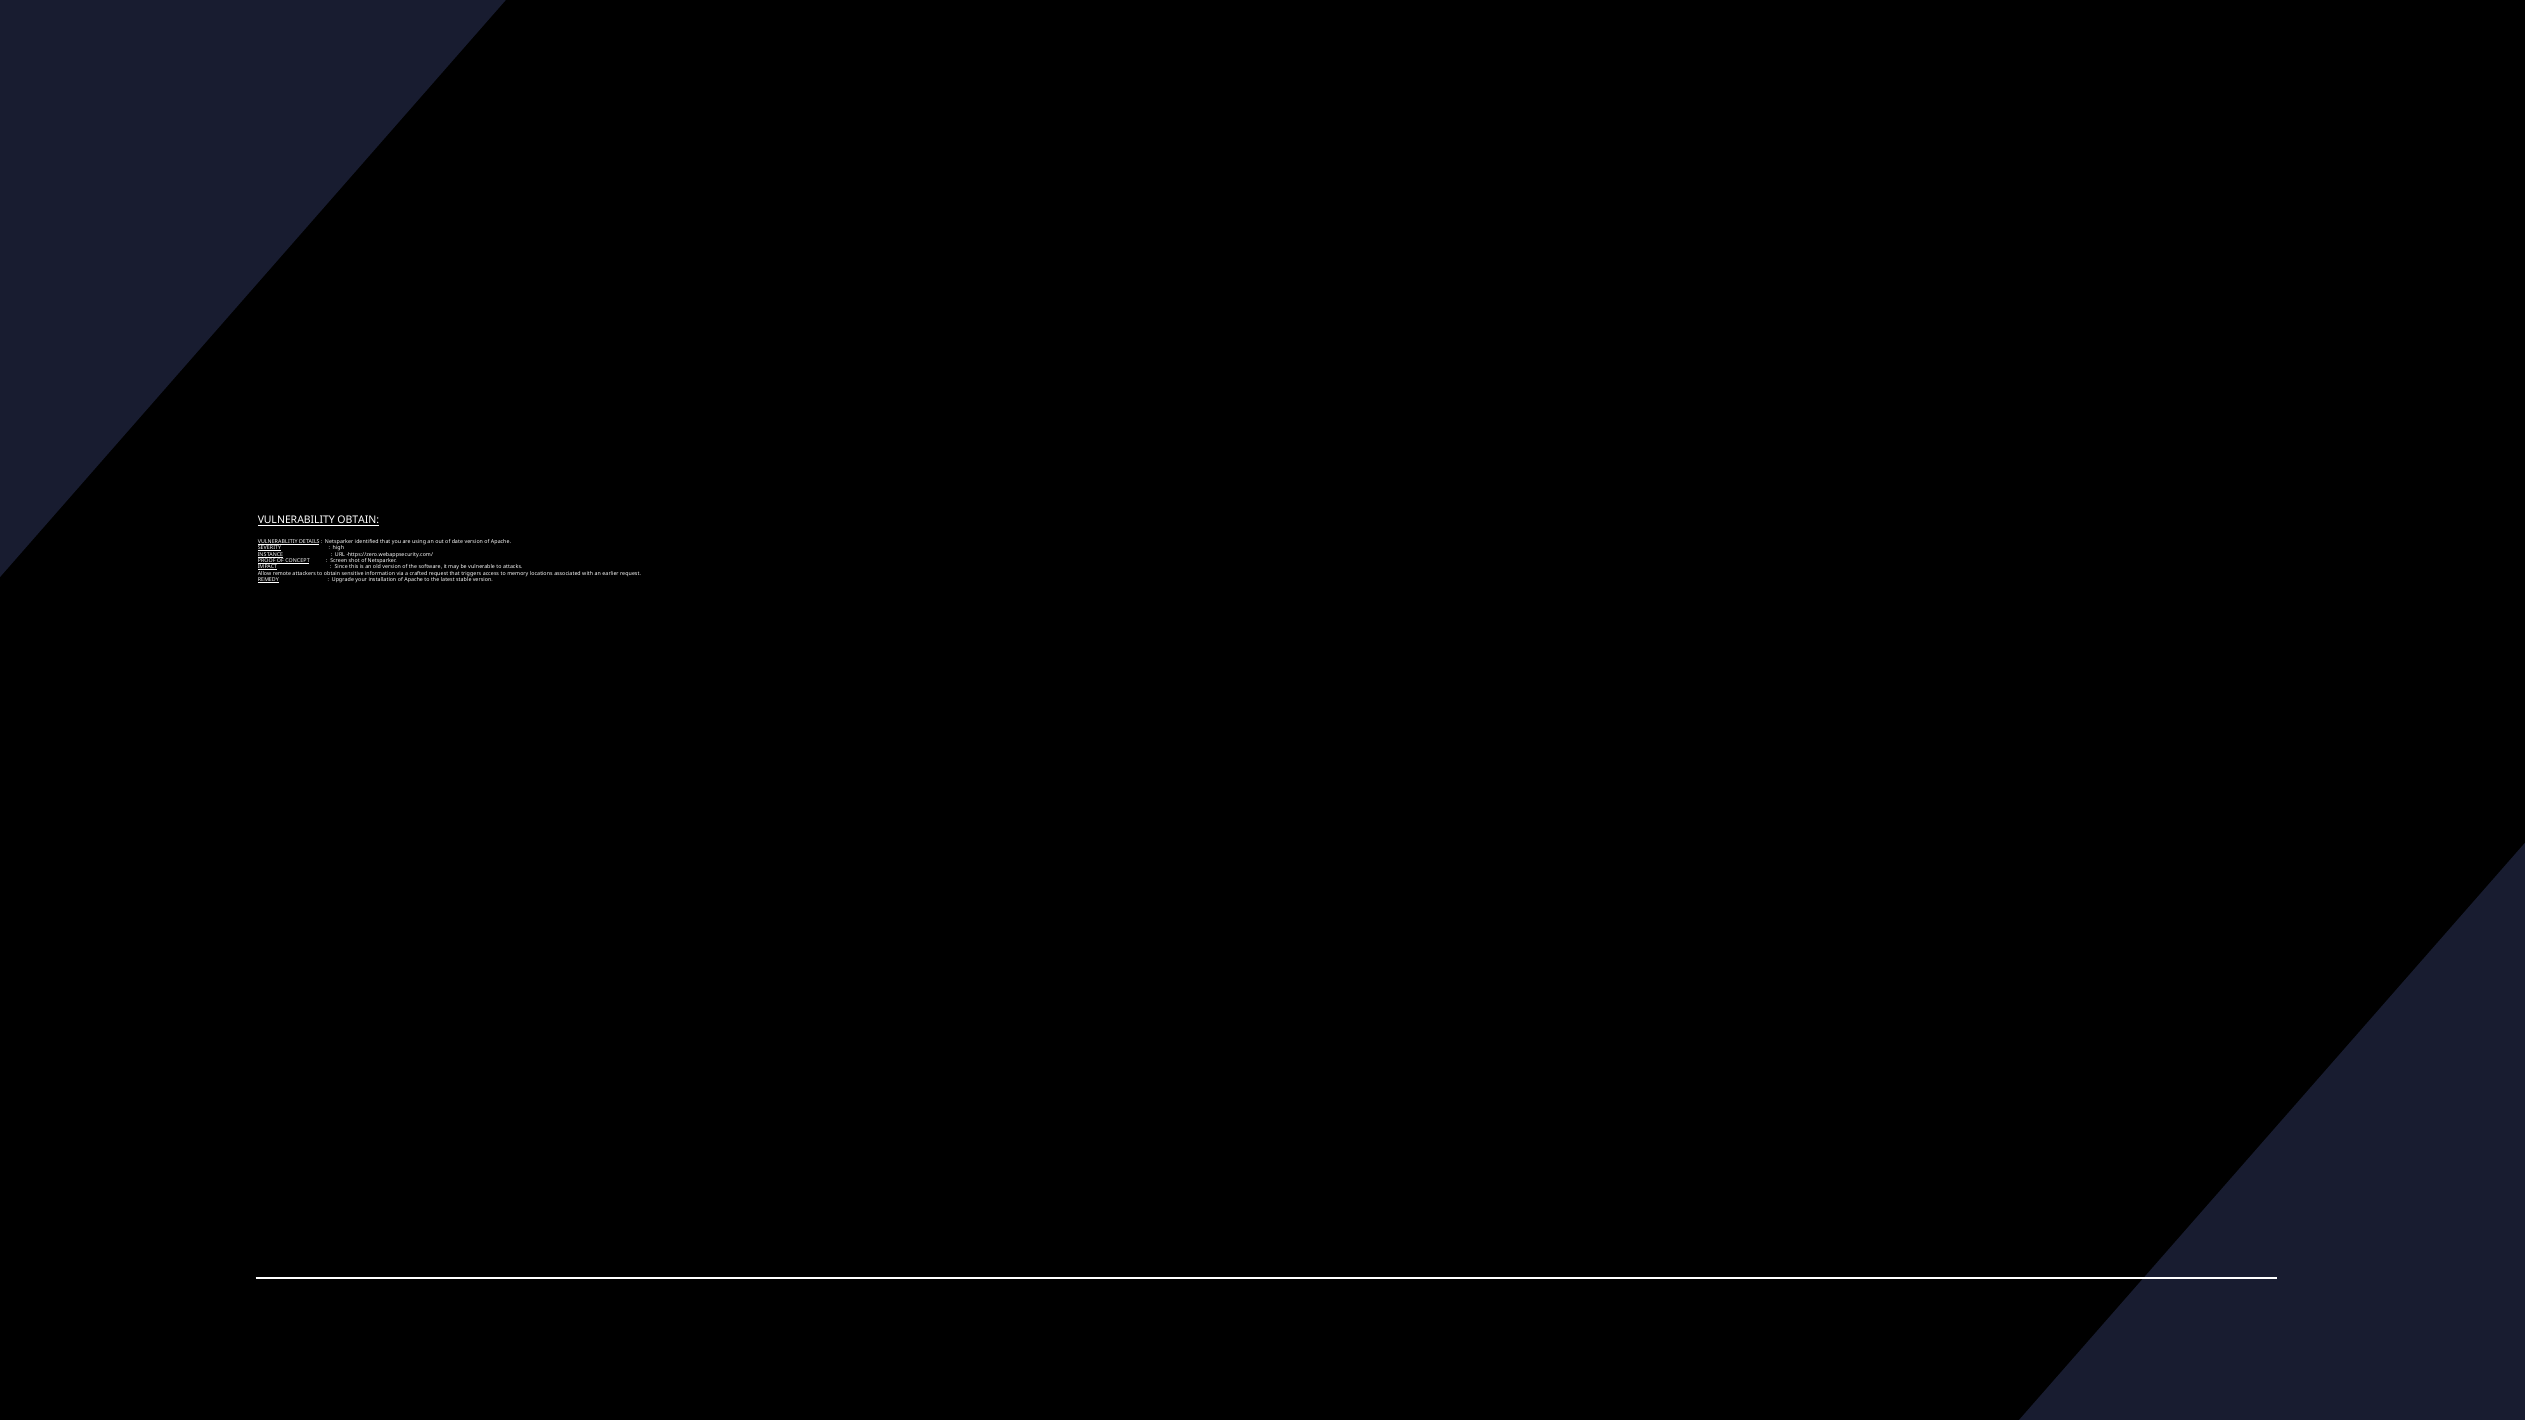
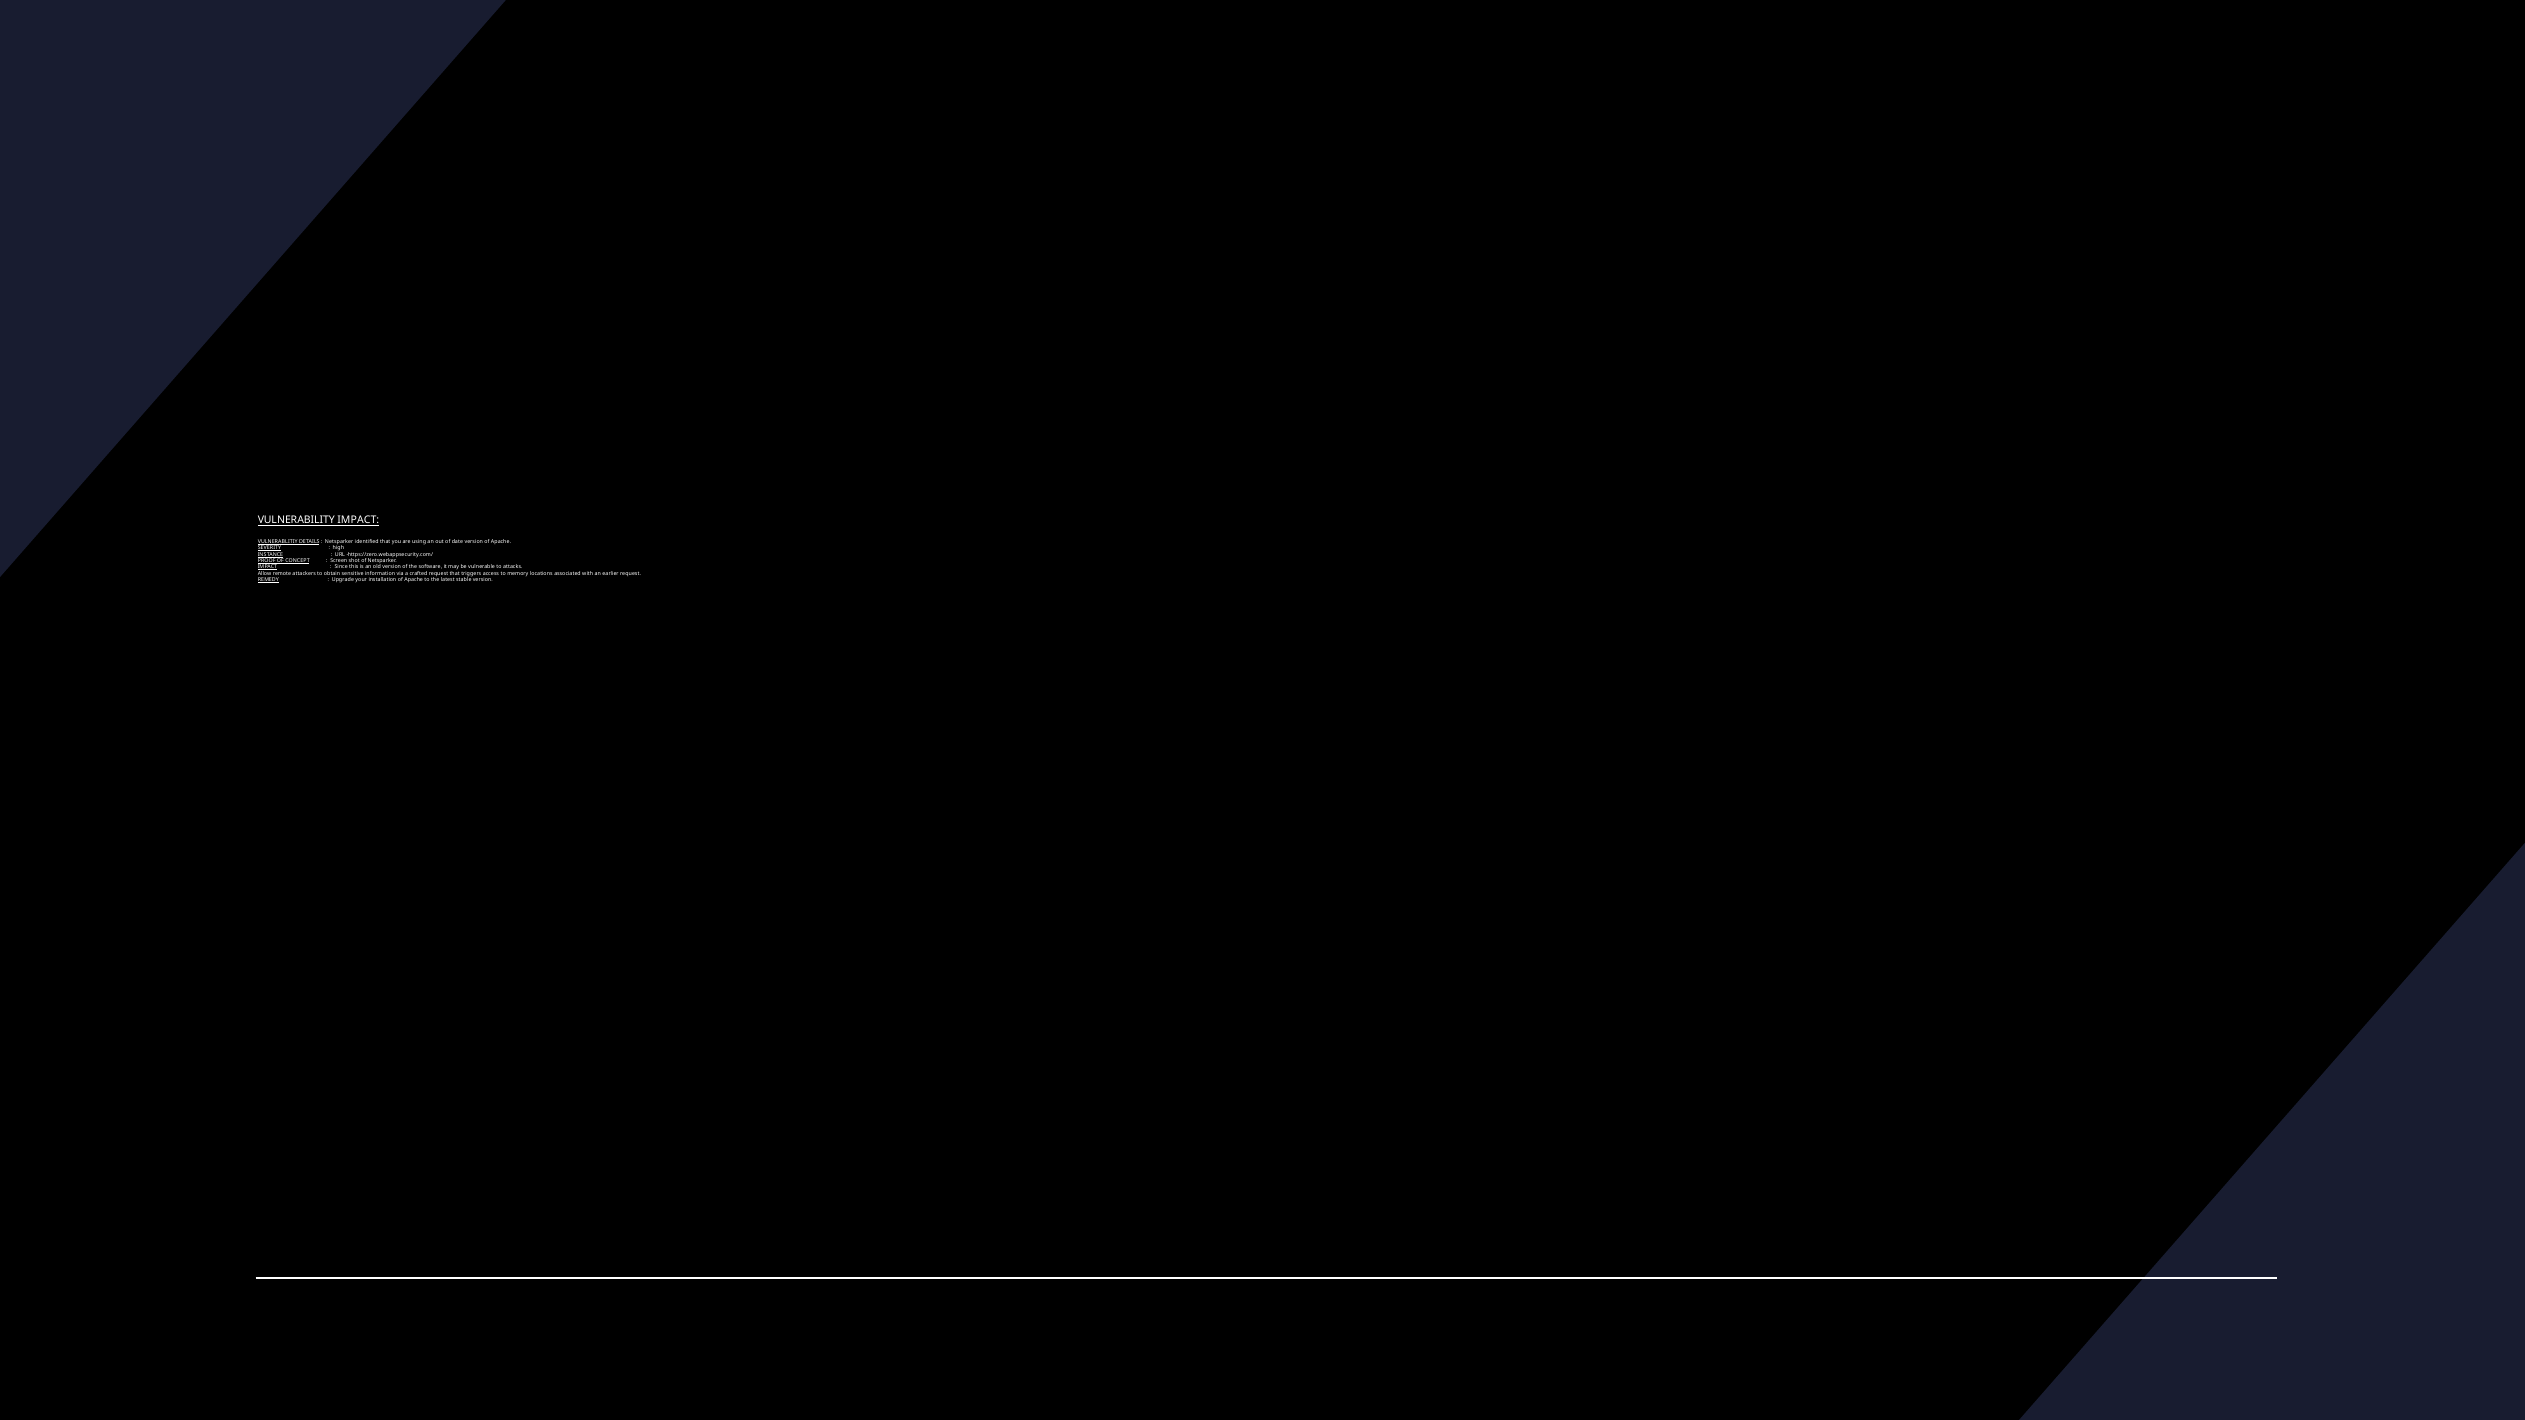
VULNERABILITY OBTAIN: OBTAIN -> IMPACT (358, 520)
